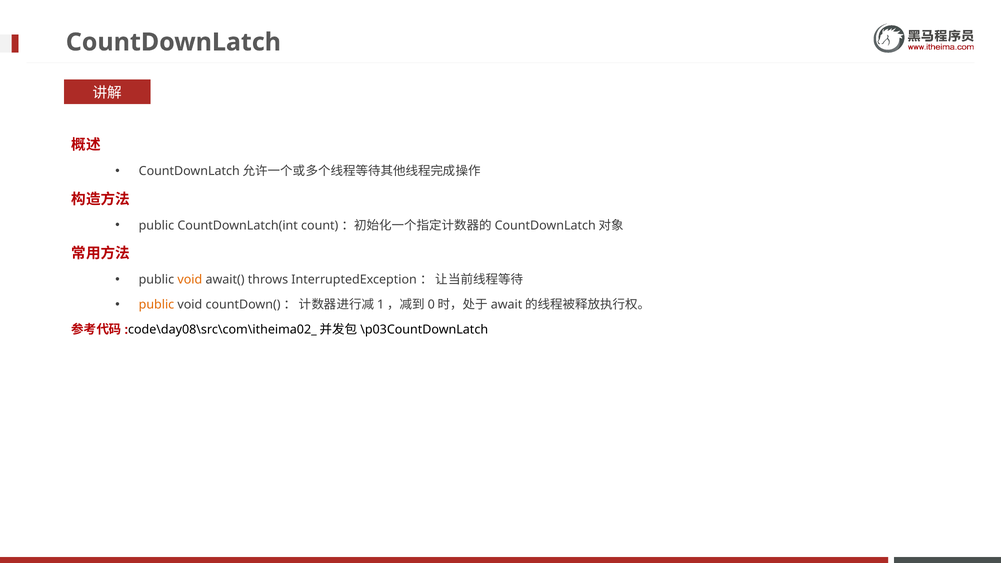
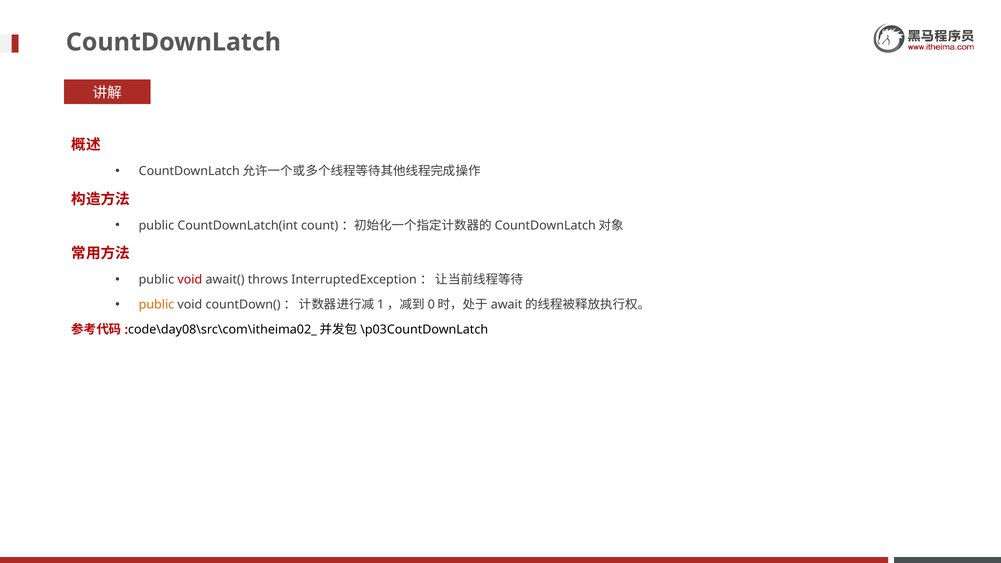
void colour: orange -> red (190, 280)
